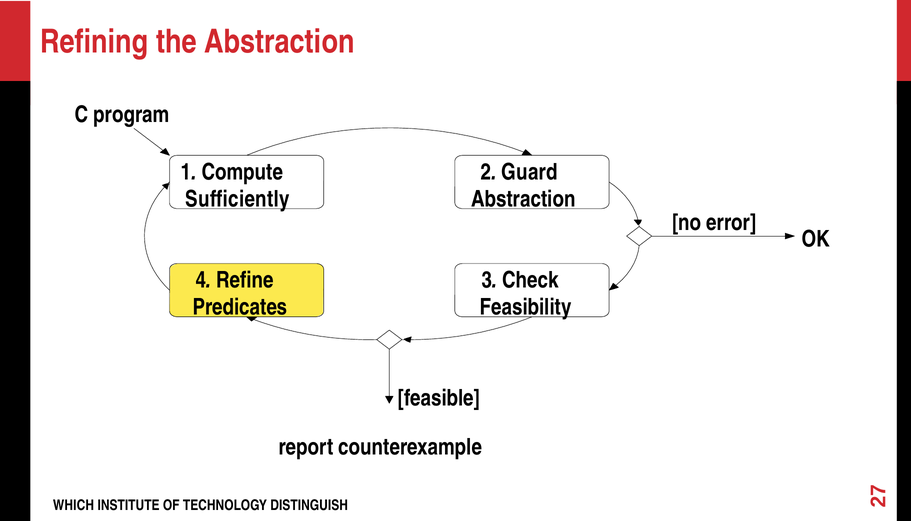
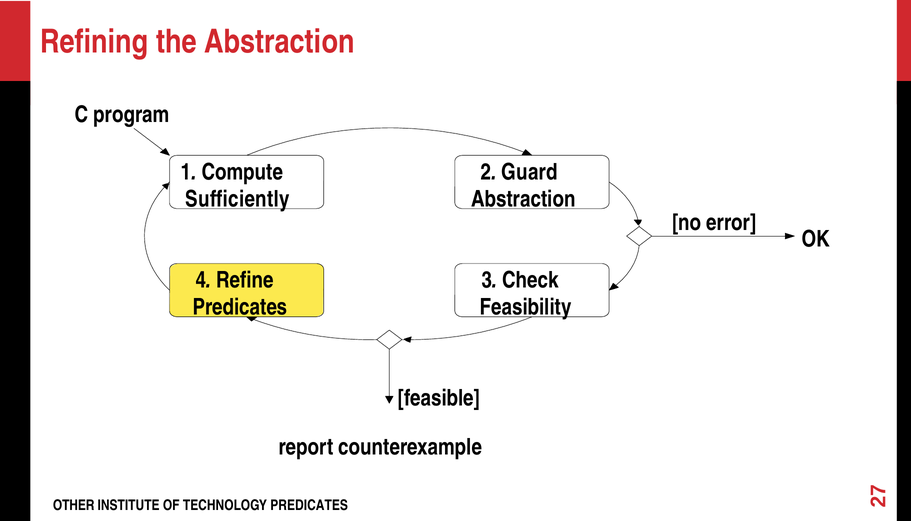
WHICH: WHICH -> OTHER (74, 505)
TECHNOLOGY DISTINGUISH: DISTINGUISH -> PREDICATES (309, 505)
